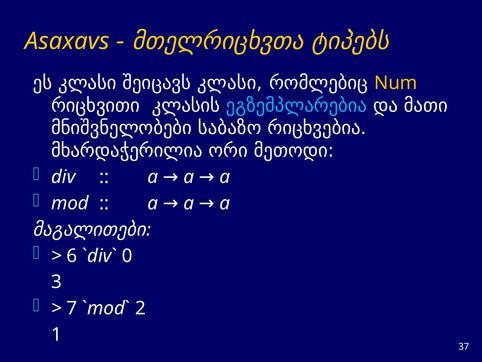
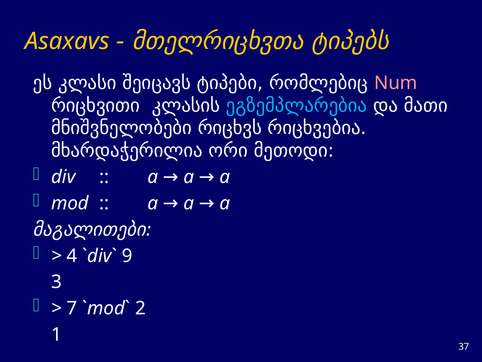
შეიცავს კლასი: კლასი -> ტიპები (230, 83)
Num colour: yellow -> pink (396, 83)
საბაზო: საბაზო -> რიცხვს (230, 128)
6: 6 -> 4 (72, 255)
0: 0 -> 9 (127, 255)
